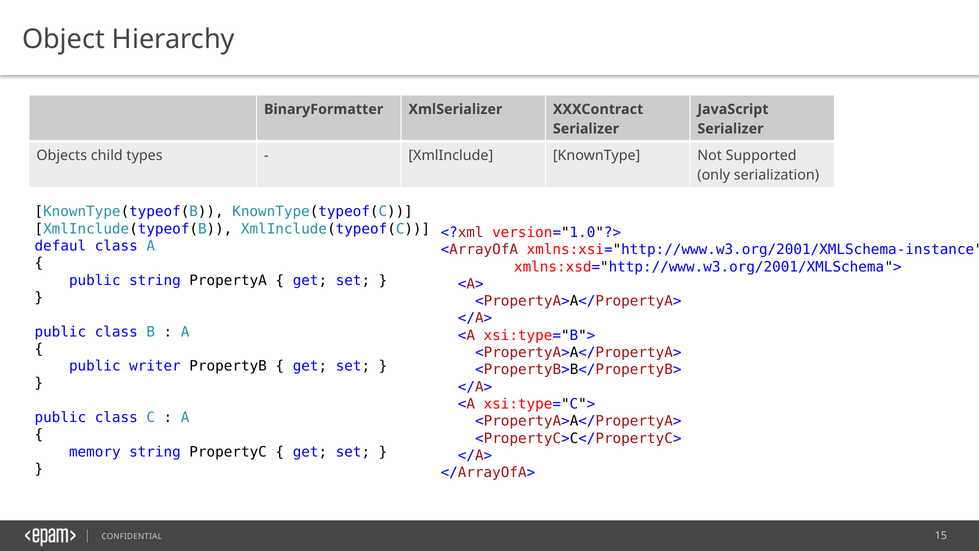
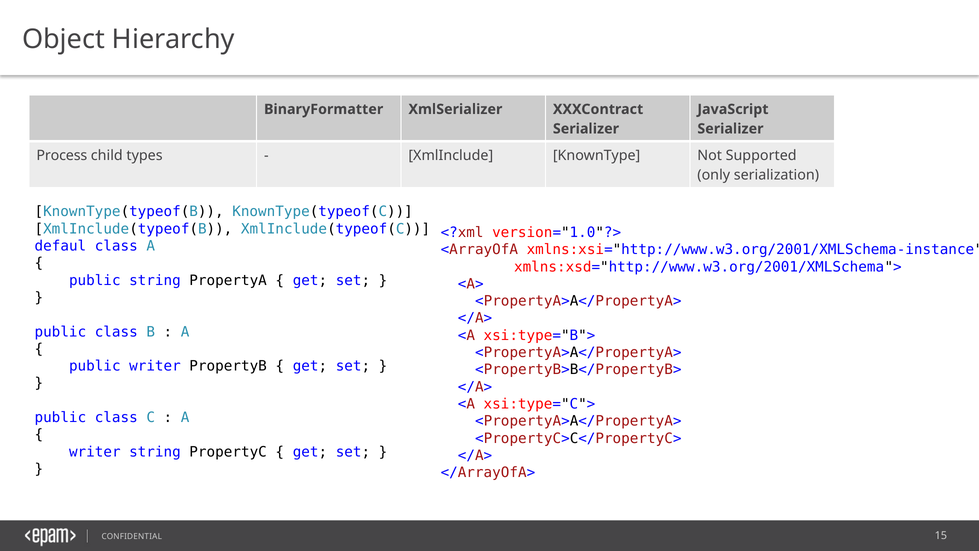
Objects: Objects -> Process (62, 155)
memory: memory -> writer (95, 452)
